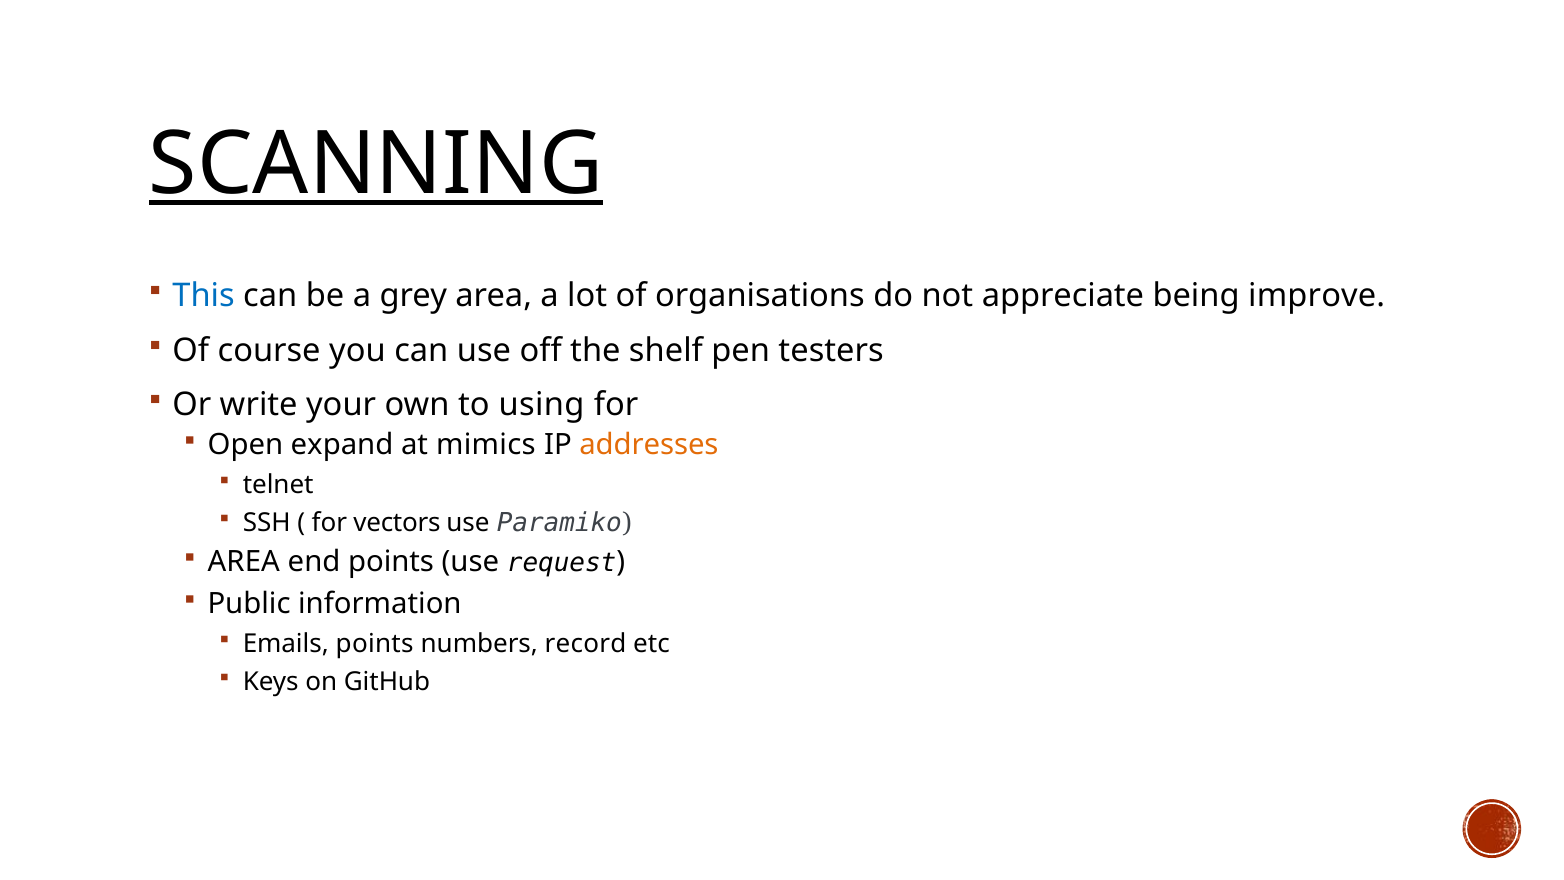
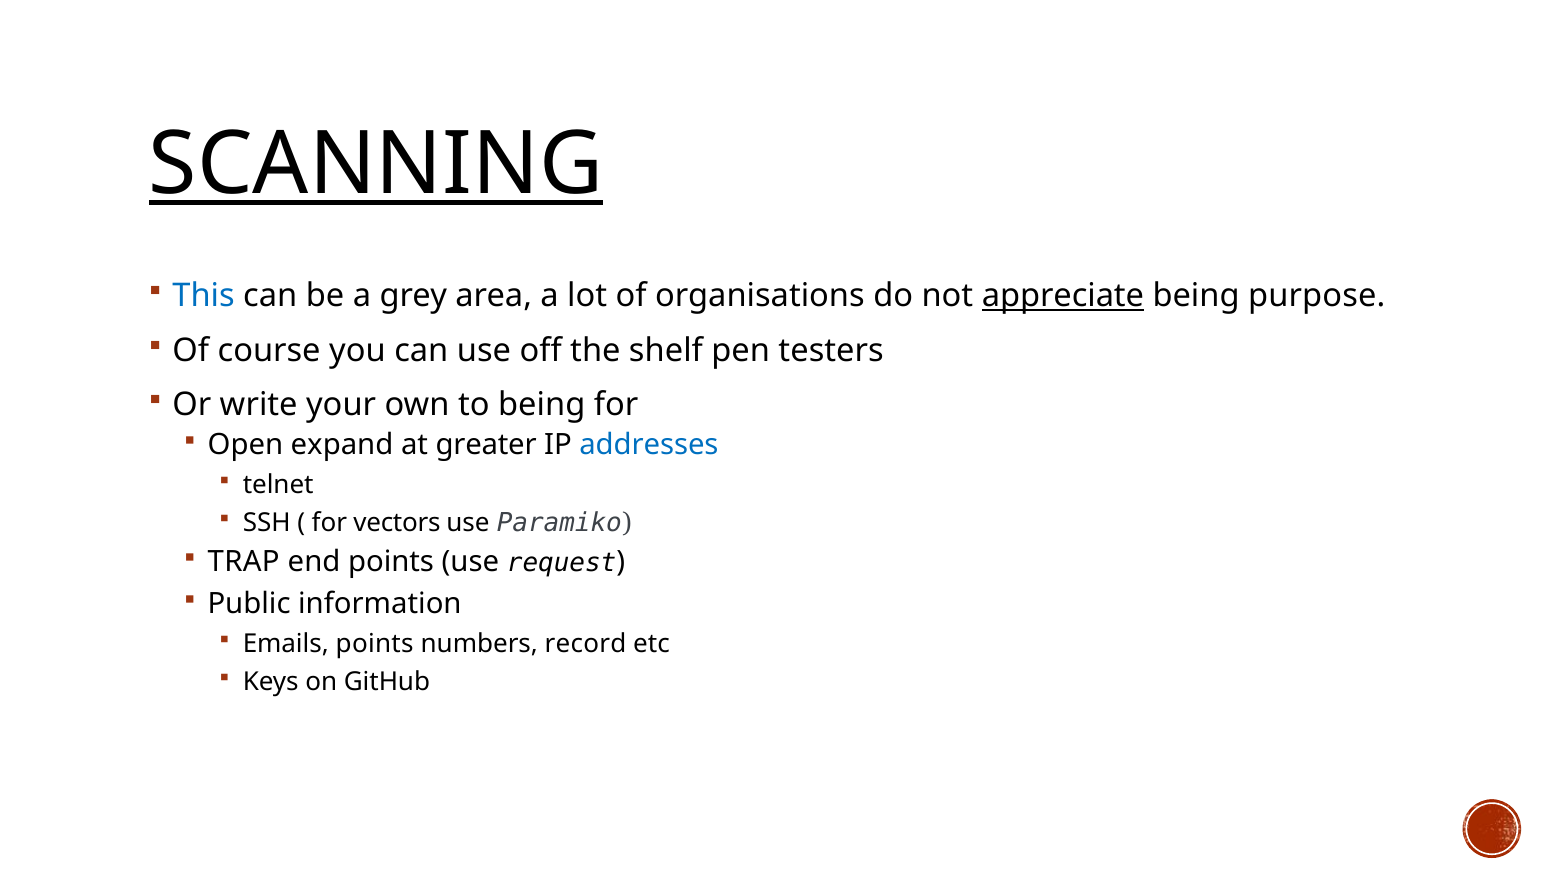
appreciate underline: none -> present (1063, 295)
improve: improve -> purpose (1317, 295)
to using: using -> being (542, 405)
mimics: mimics -> greater (486, 445)
addresses colour: orange -> blue (649, 445)
AREA: AREA -> TRAP (244, 562)
